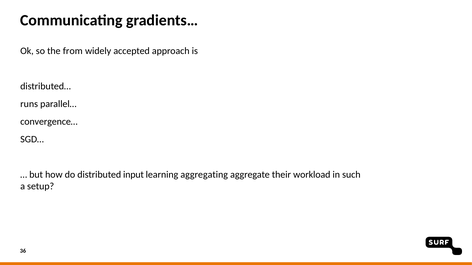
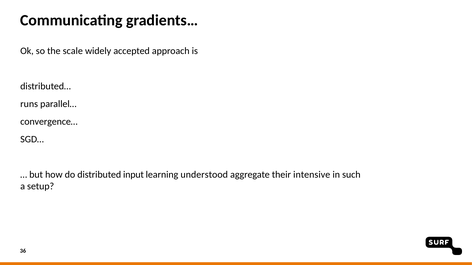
from: from -> scale (73, 51)
aggregating: aggregating -> understood (204, 175)
workload: workload -> intensive (312, 175)
